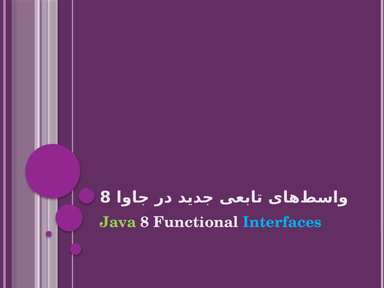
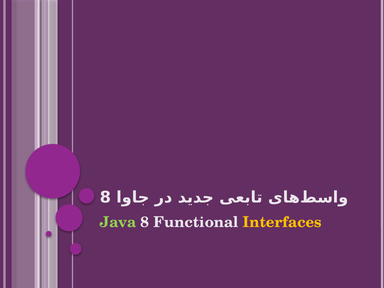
Interfaces colour: light blue -> yellow (282, 222)
